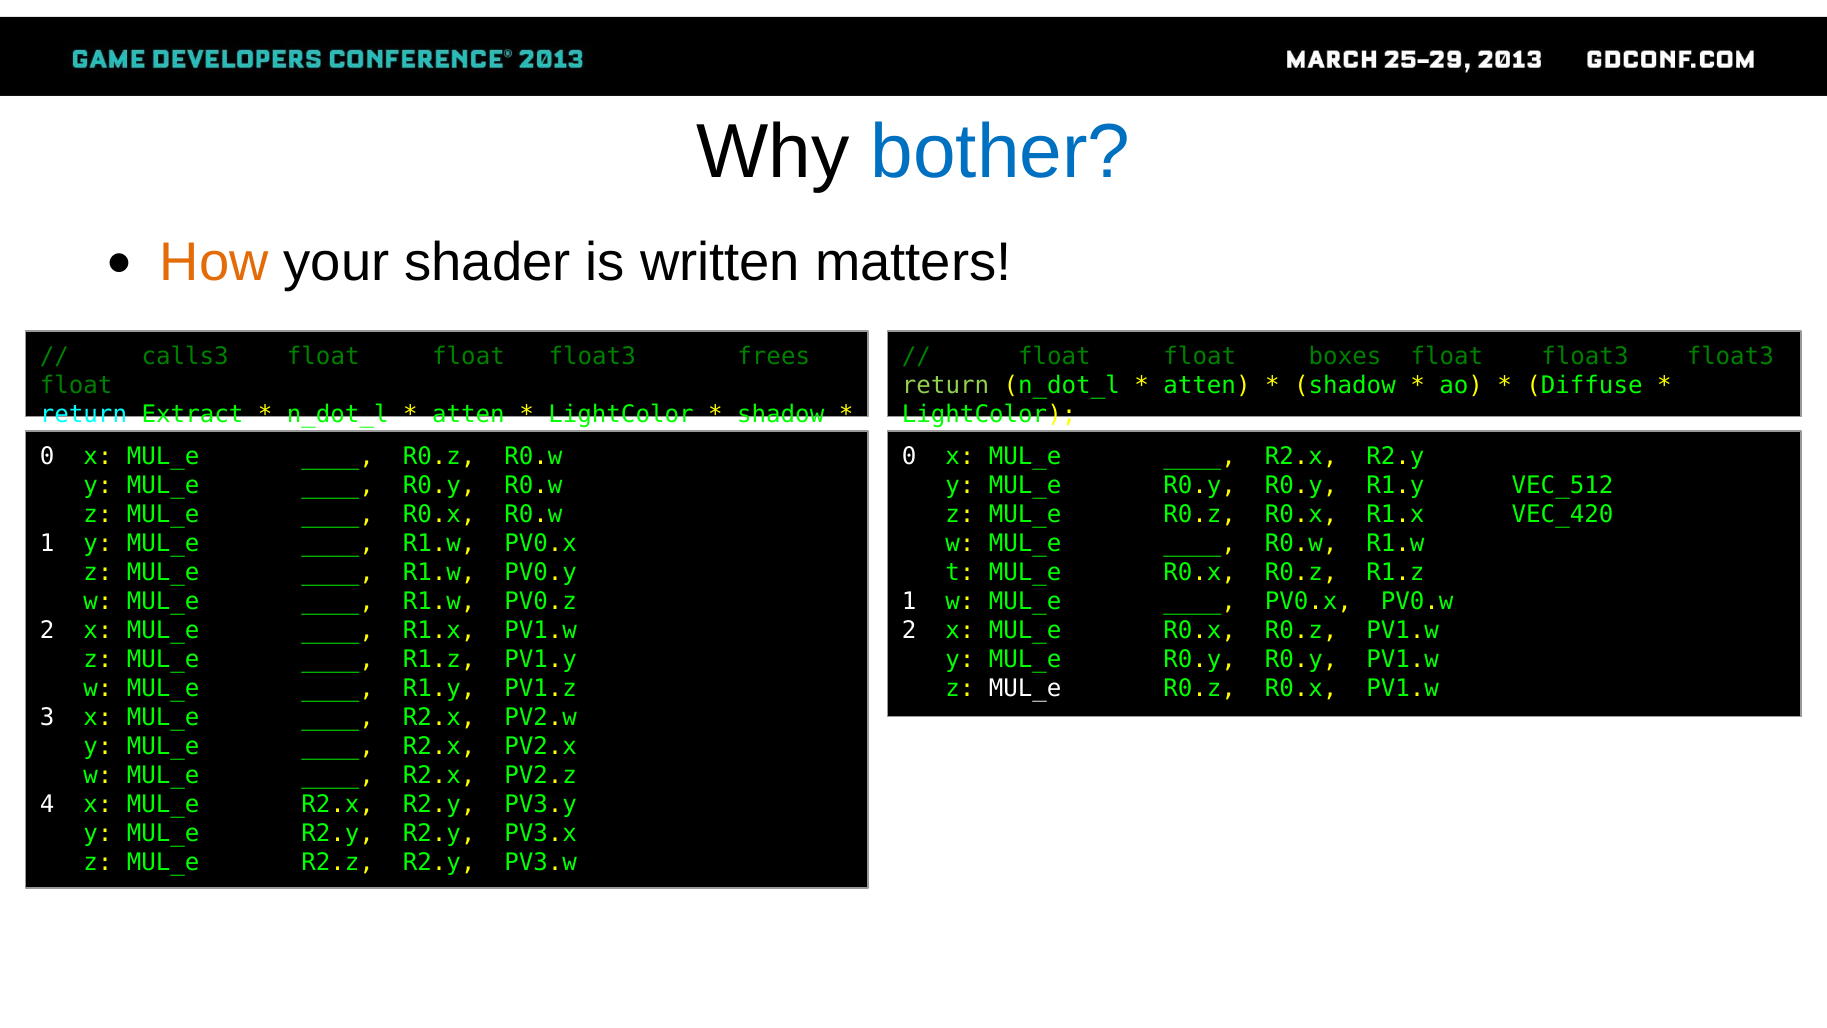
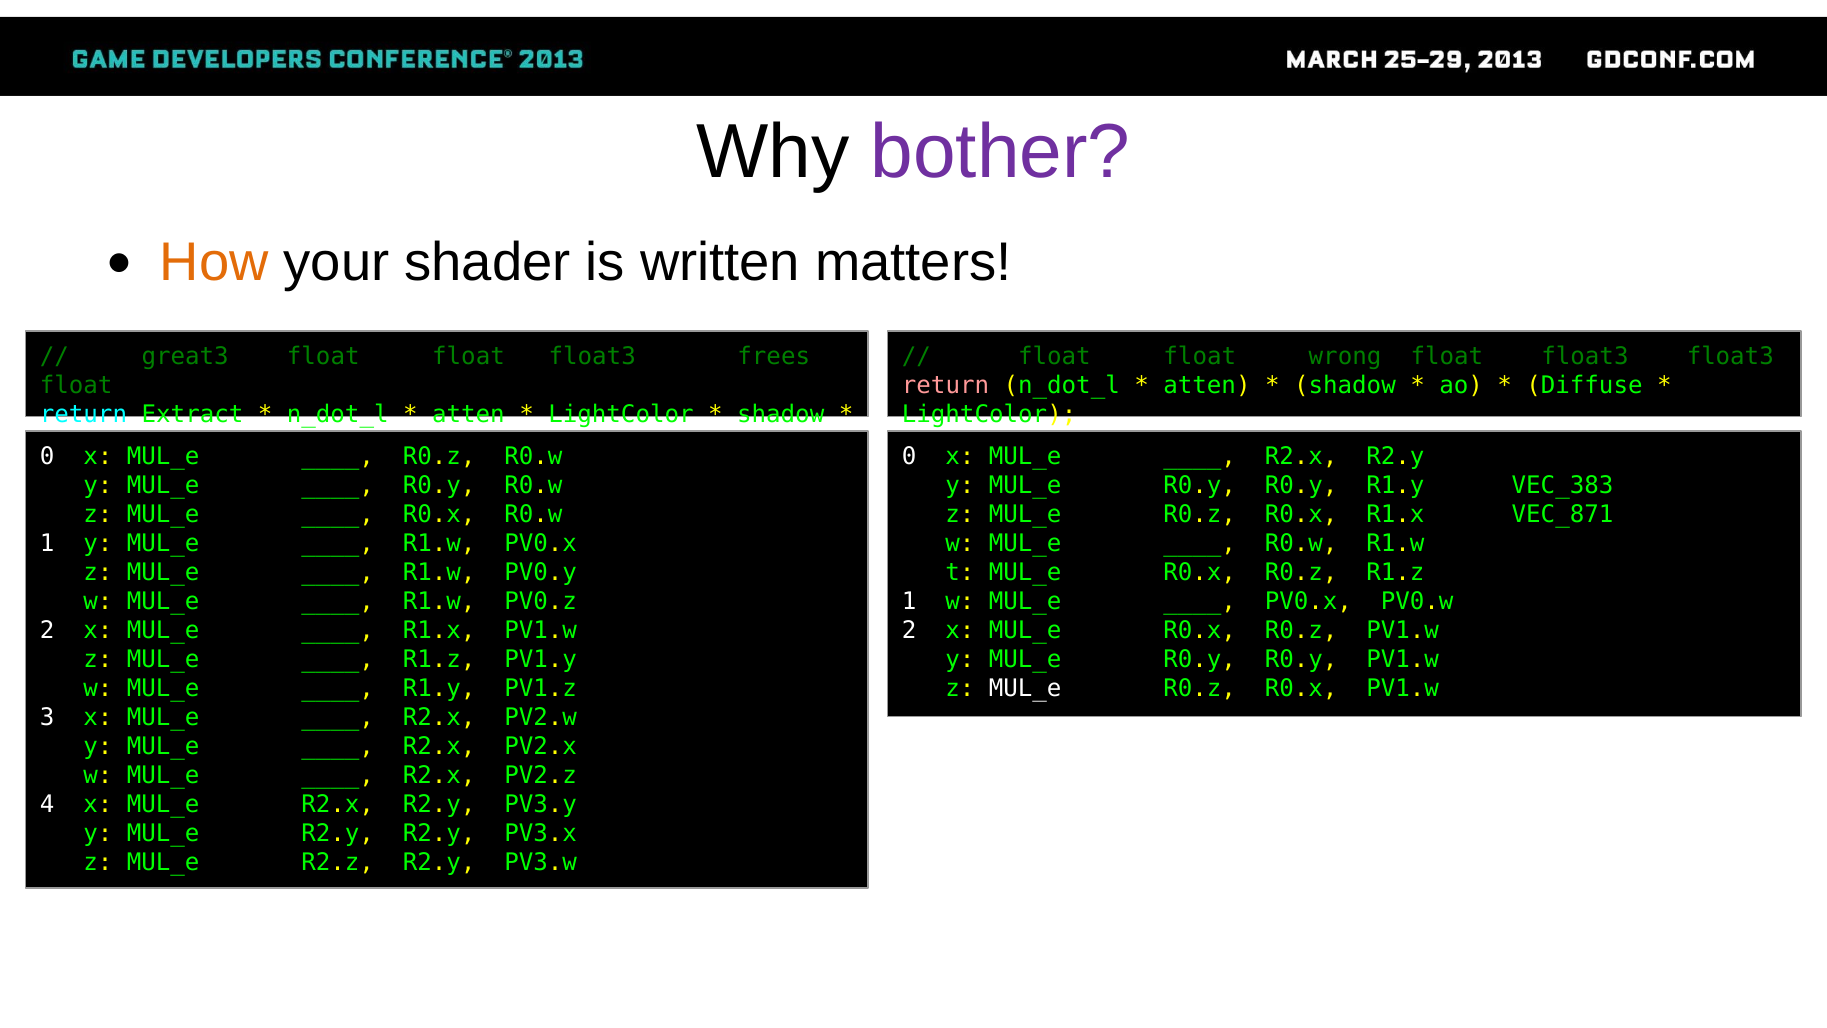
bother colour: blue -> purple (1000, 152)
calls3: calls3 -> great3 (185, 356)
boxes: boxes -> wrong (1345, 356)
return colour: light green -> pink (946, 385)
VEC_512: VEC_512 -> VEC_383 (1563, 485)
VEC_420: VEC_420 -> VEC_871 (1563, 514)
